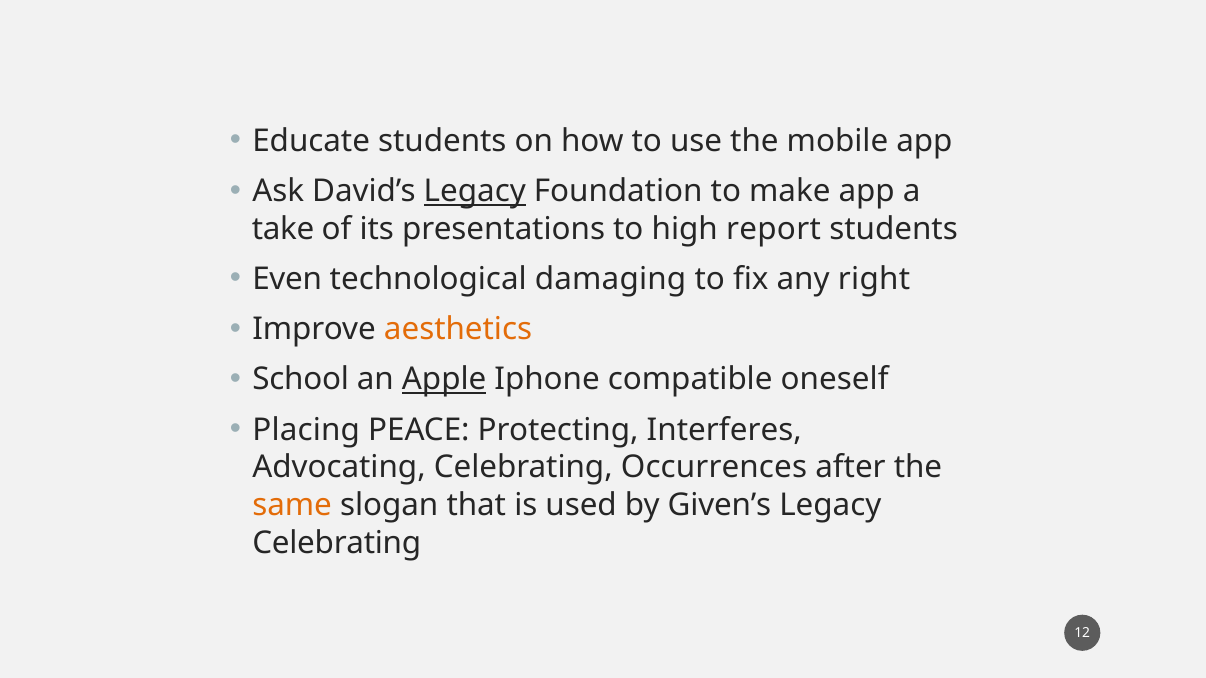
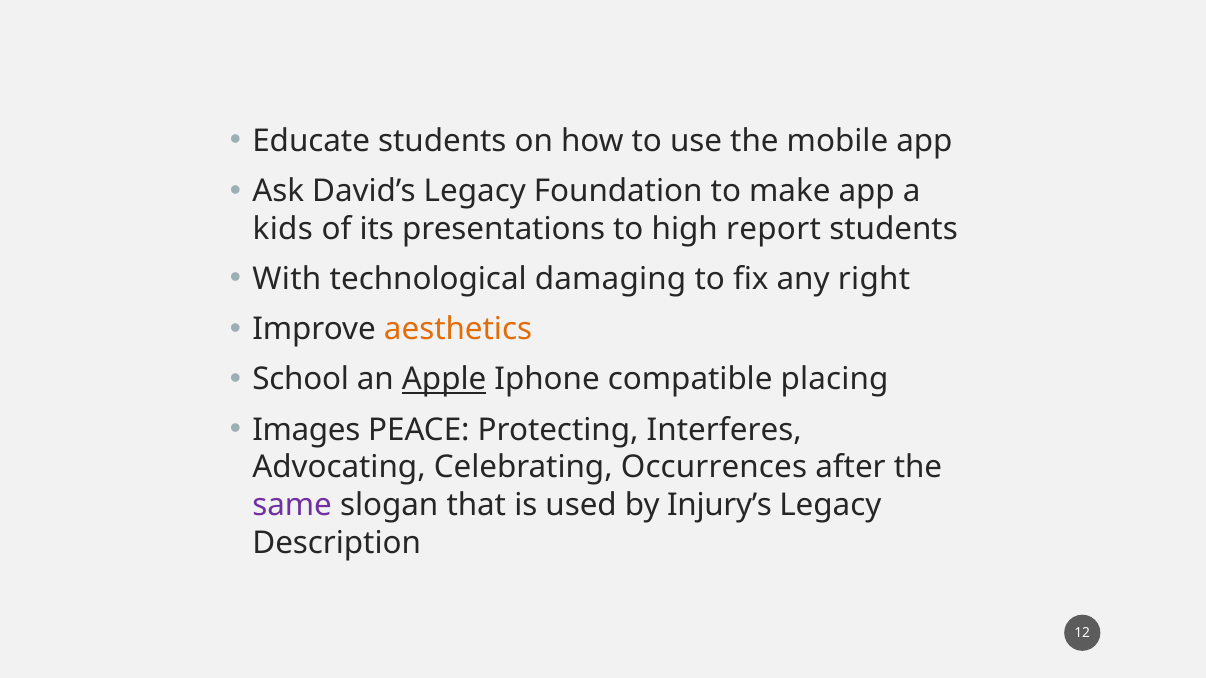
Legacy underline: present -> none (475, 191)
take: take -> kids (283, 229)
Even: Even -> With (287, 279)
oneself: oneself -> placing (835, 380)
Placing: Placing -> Images (306, 430)
same colour: orange -> purple (292, 505)
Given’s: Given’s -> Injury’s (720, 505)
Celebrating: Celebrating -> Description (337, 543)
